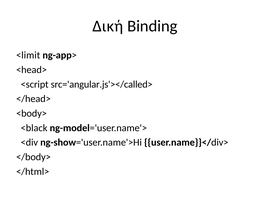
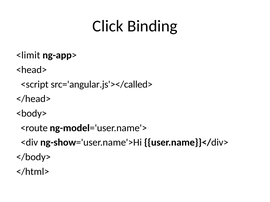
Δική: Δική -> Click (108, 26)
<black: <black -> <route (34, 128)
